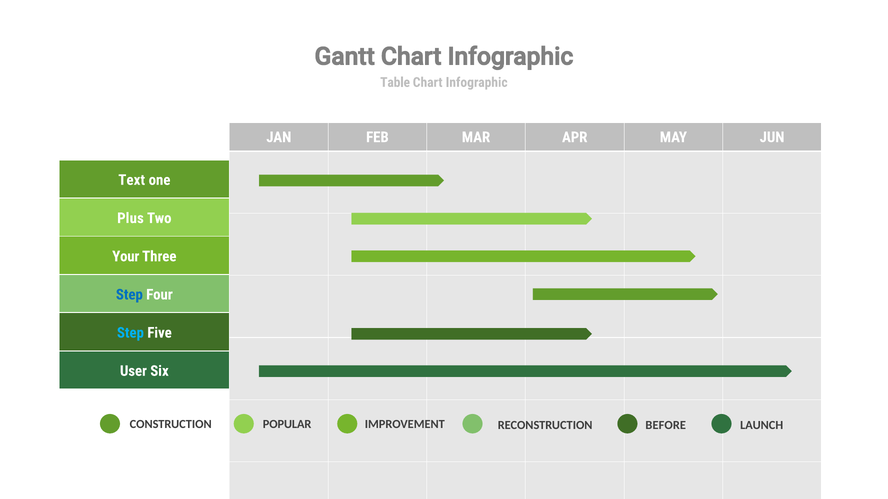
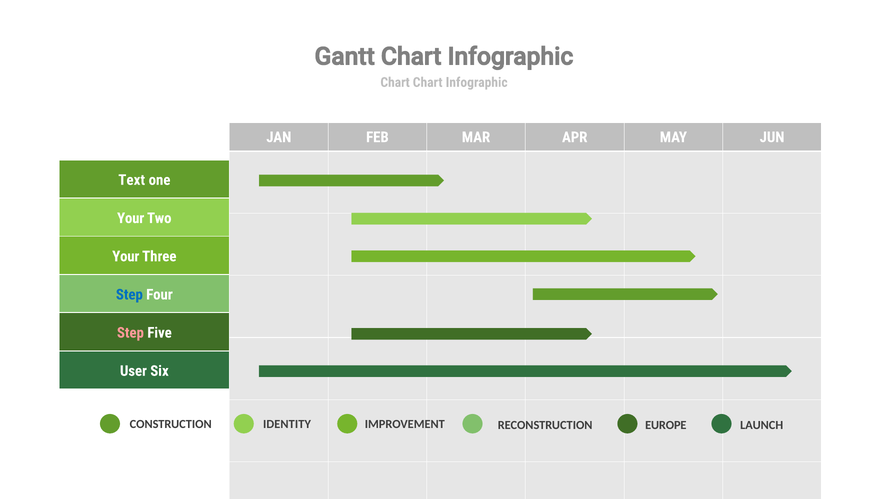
Table: Table -> Chart (395, 82)
Plus: Plus -> Your (131, 218)
Step colour: light blue -> pink (130, 333)
POPULAR: POPULAR -> IDENTITY (287, 425)
BEFORE: BEFORE -> EUROPE (666, 425)
